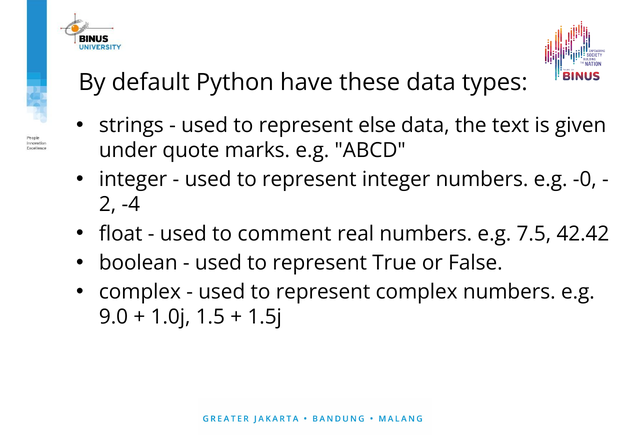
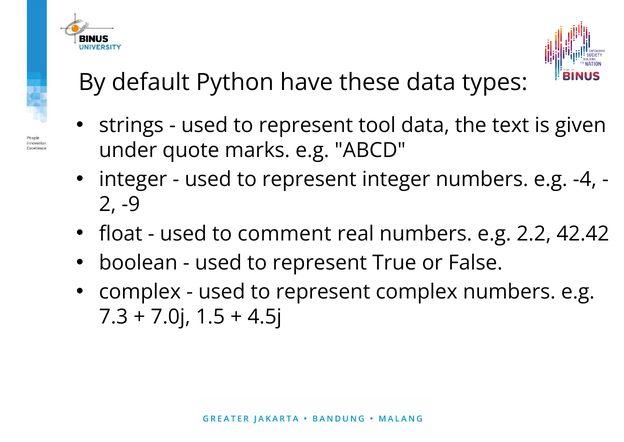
else: else -> tool (377, 125)
-0: -0 -> -4 (585, 179)
-4: -4 -> -9 (131, 204)
7.5: 7.5 -> 2.2 (534, 233)
9.0: 9.0 -> 7.3 (114, 317)
1.0j: 1.0j -> 7.0j (171, 317)
1.5j: 1.5j -> 4.5j (265, 317)
